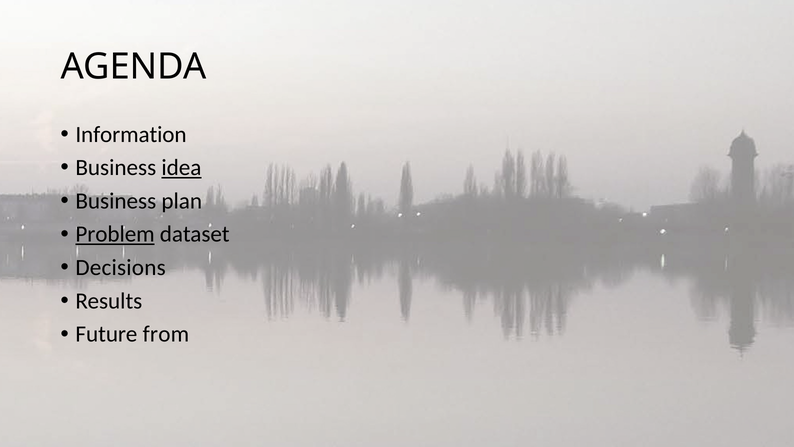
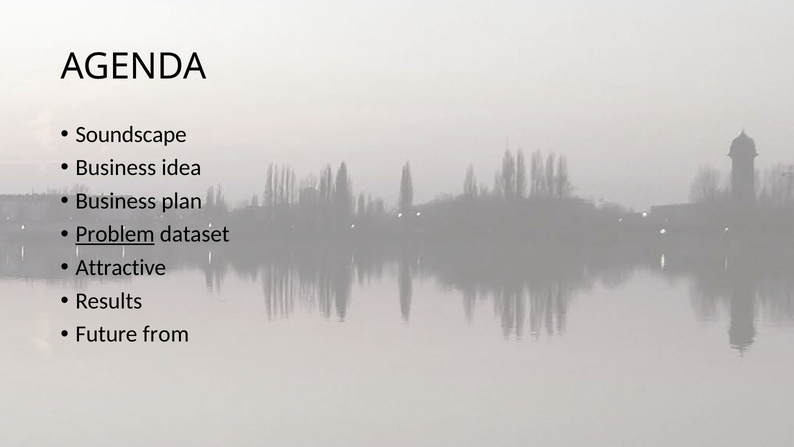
Information: Information -> Soundscape (131, 134)
idea underline: present -> none (181, 168)
Decisions: Decisions -> Attractive (121, 267)
